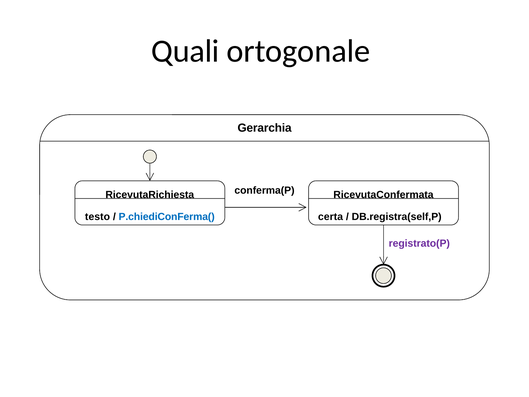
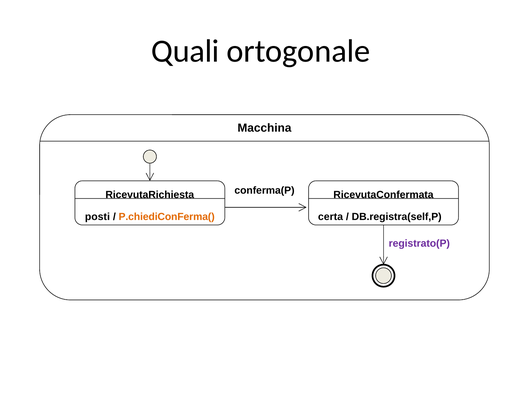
Gerarchia: Gerarchia -> Macchina (264, 128)
testo: testo -> posti (97, 217)
P.chiediConFerma( colour: blue -> orange (167, 217)
